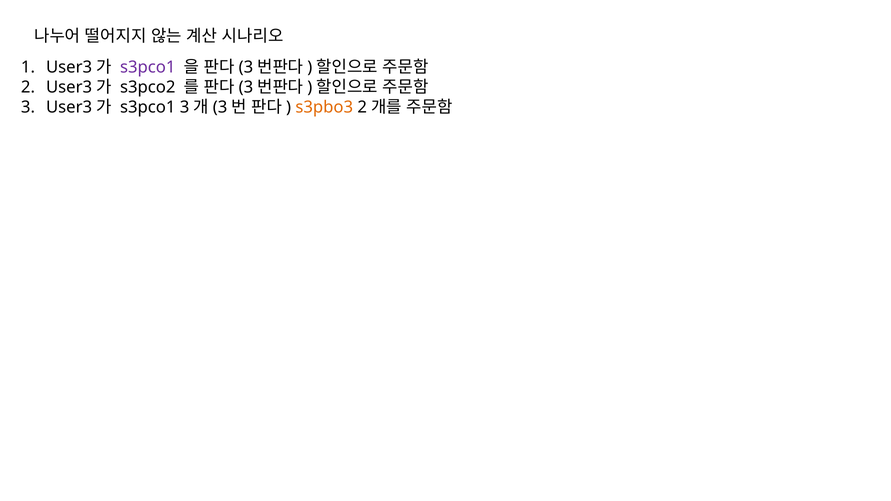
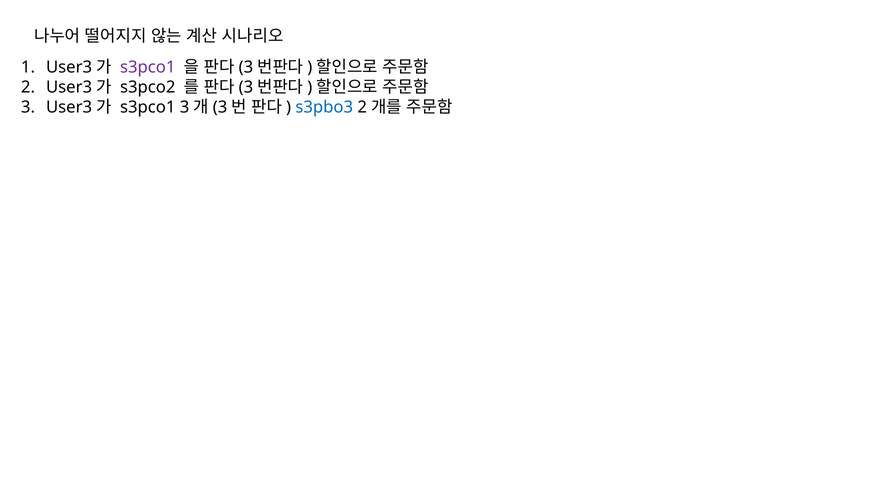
s3pbo3 colour: orange -> blue (324, 107)
